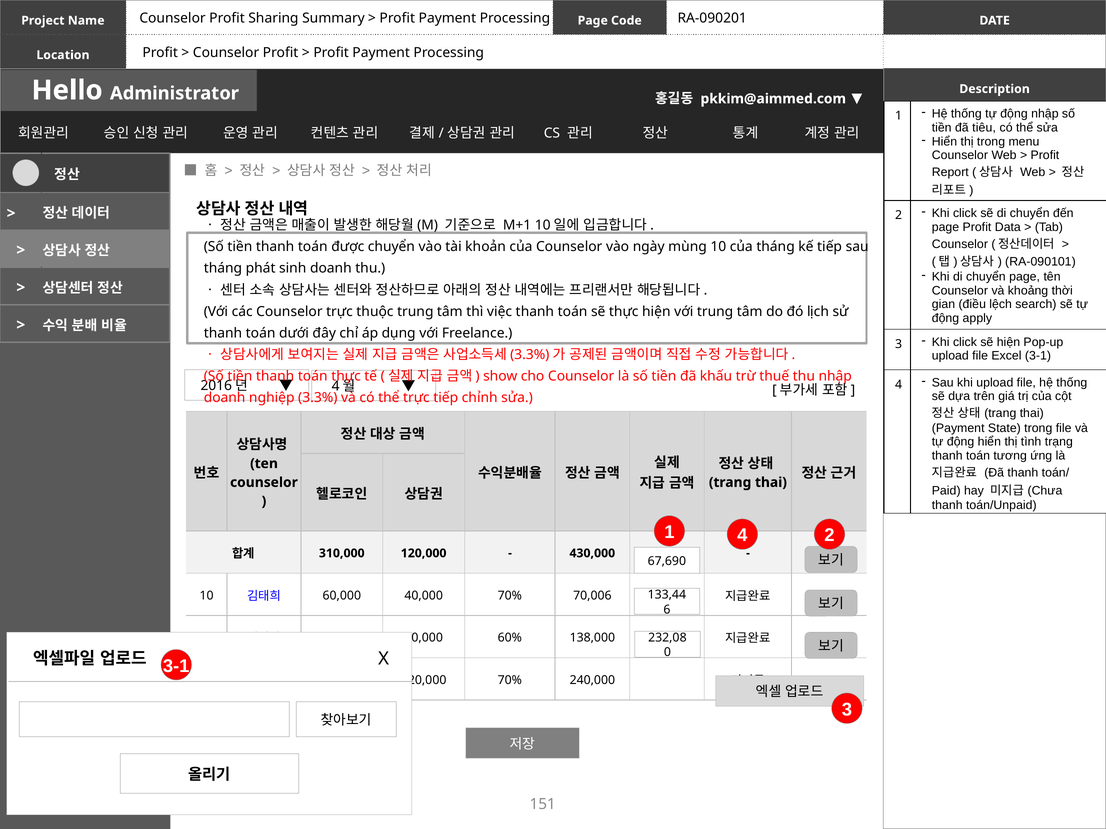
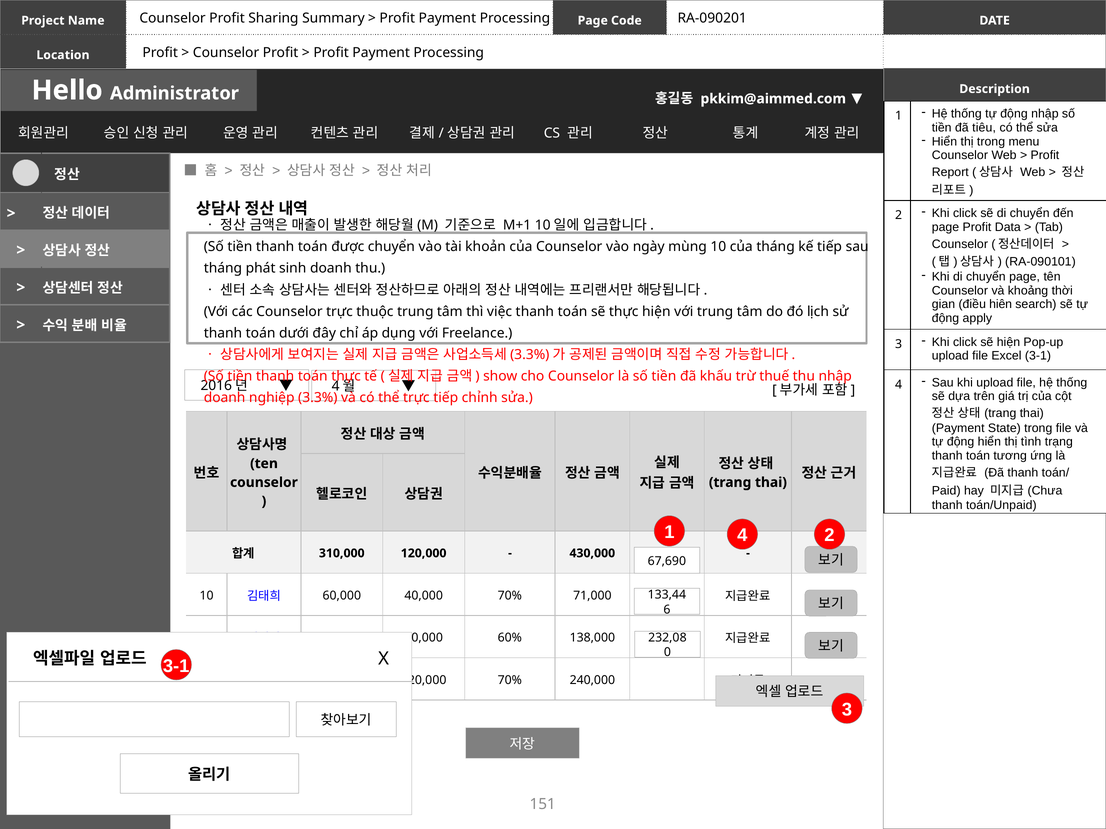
lệch: lệch -> hiên (1001, 304)
70,006: 70,006 -> 71,000 (592, 596)
